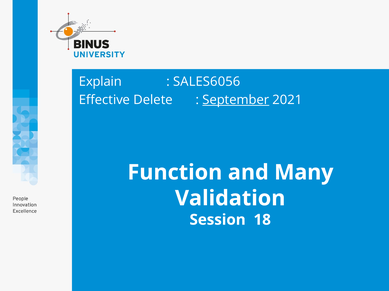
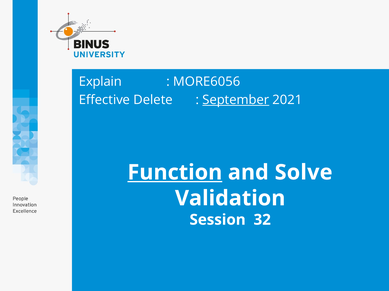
SALES6056: SALES6056 -> MORE6056 (207, 82)
Function underline: none -> present (175, 173)
Many: Many -> Solve (304, 173)
18: 18 -> 32 (262, 220)
